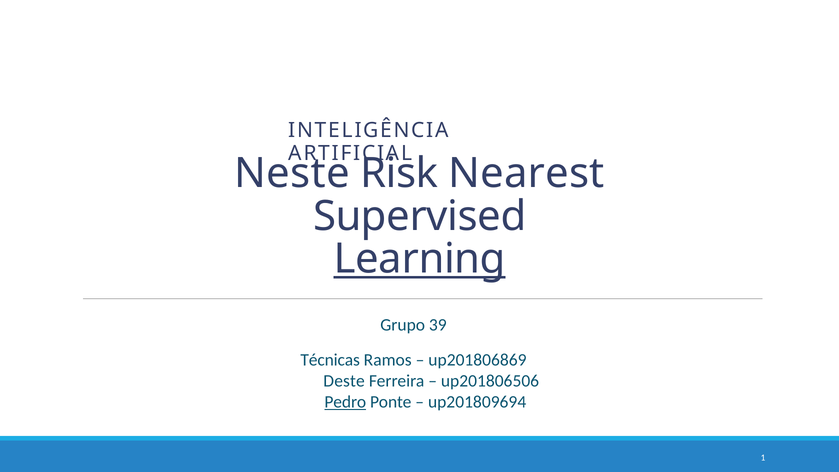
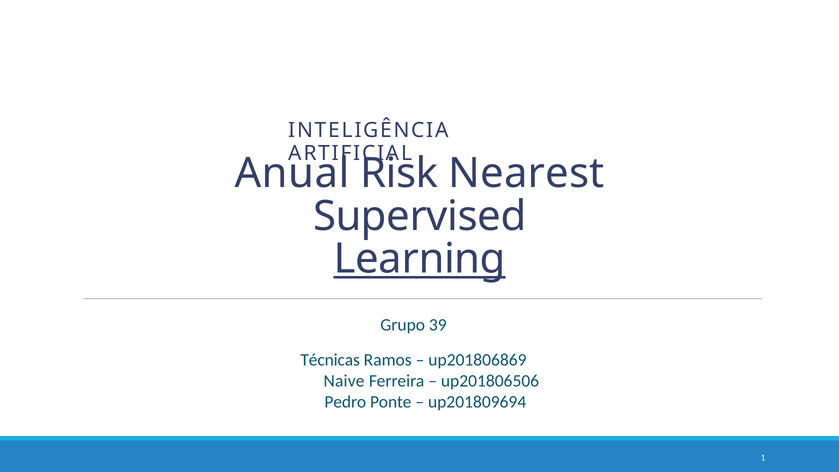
Neste: Neste -> Anual (292, 173)
Deste: Deste -> Naive (344, 381)
Pedro underline: present -> none (345, 402)
